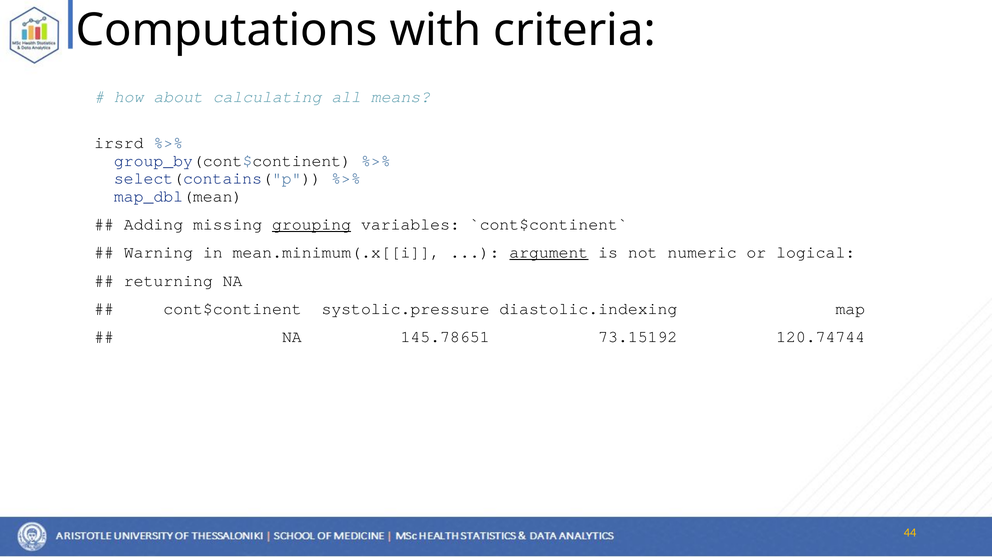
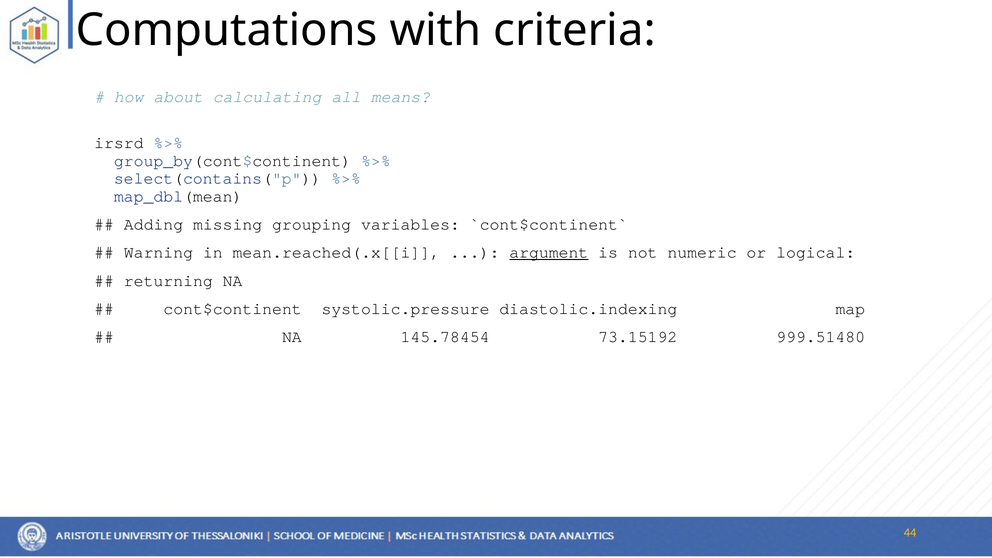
grouping underline: present -> none (312, 224)
mean.minimum(.x[[i: mean.minimum(.x[[i -> mean.reached(.x[[i (336, 252)
145.78651: 145.78651 -> 145.78454 (445, 337)
120.74744: 120.74744 -> 999.51480 (821, 337)
